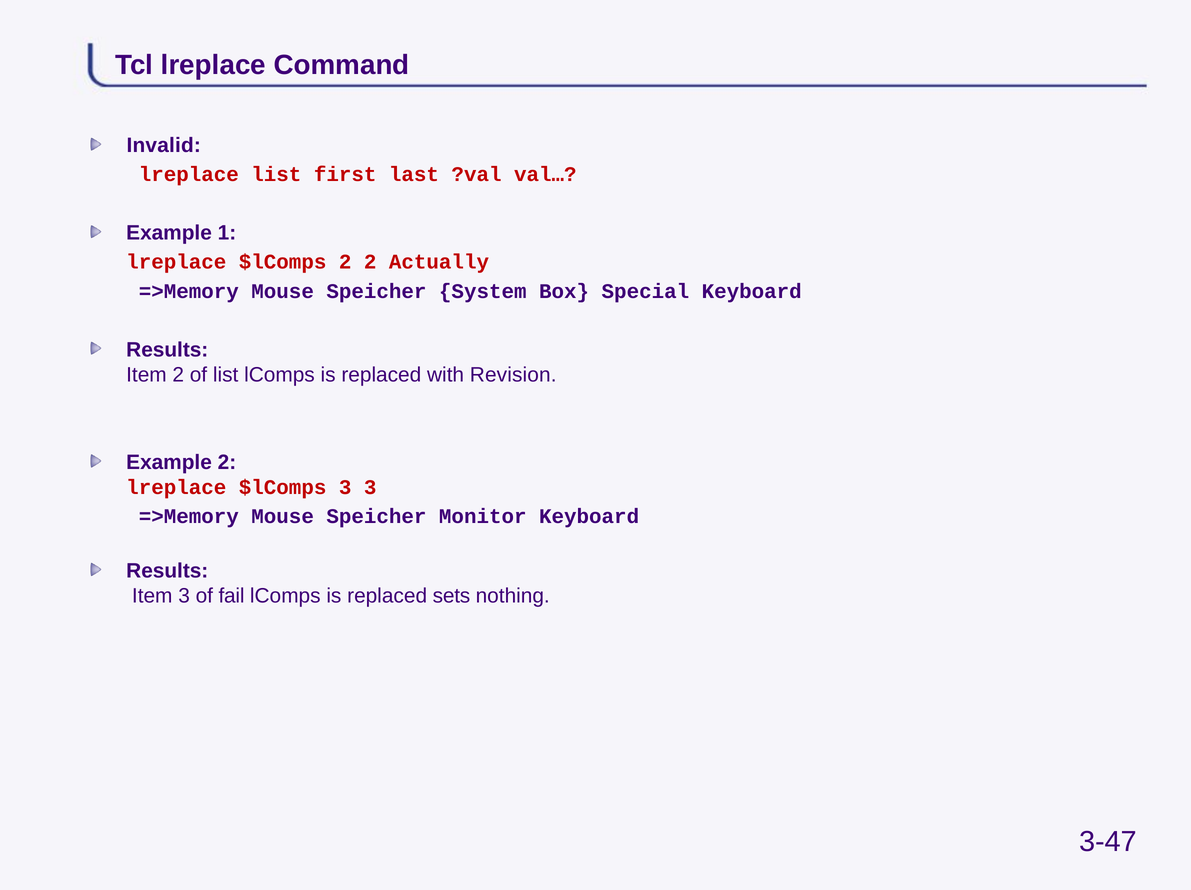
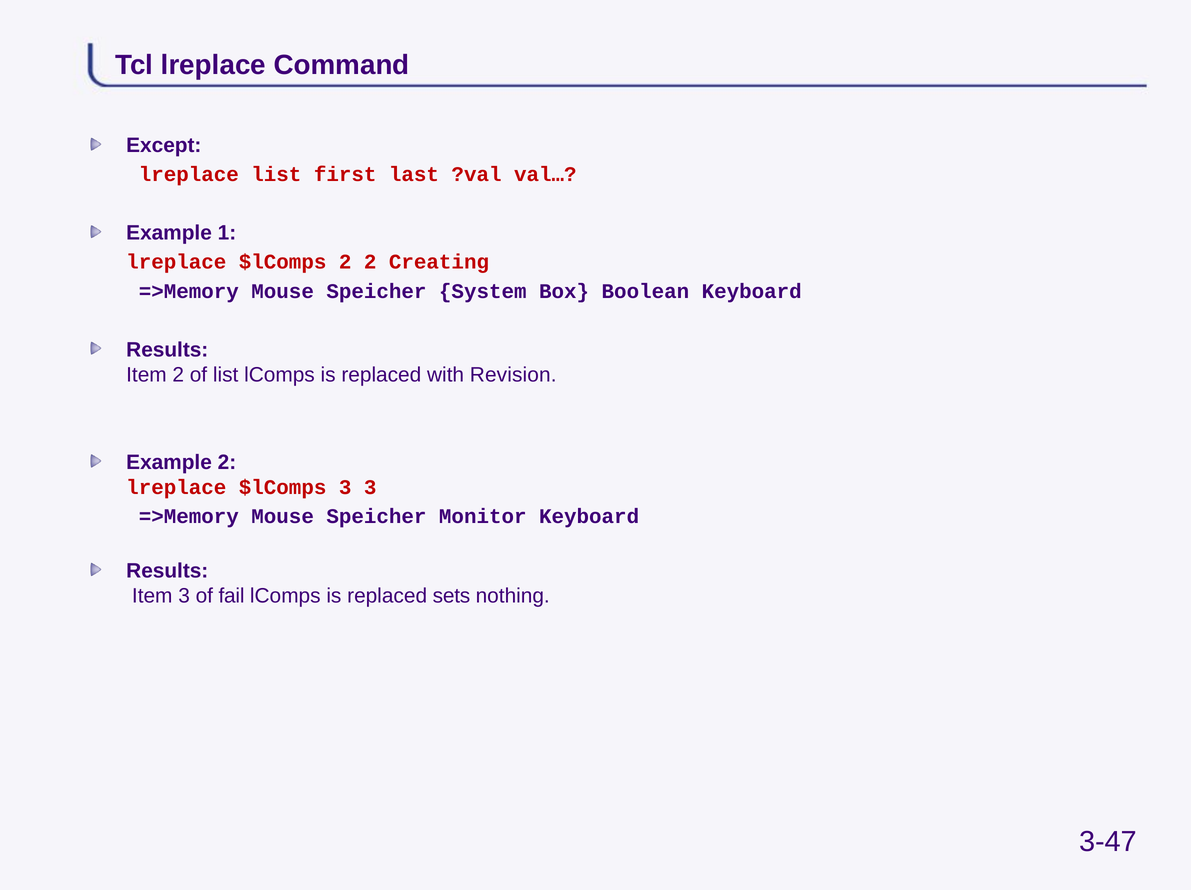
Invalid: Invalid -> Except (164, 145)
Actually: Actually -> Creating (439, 262)
Special: Special -> Boolean (645, 291)
